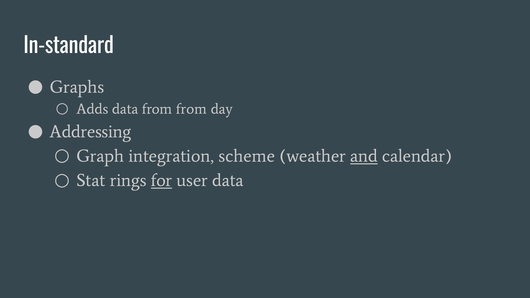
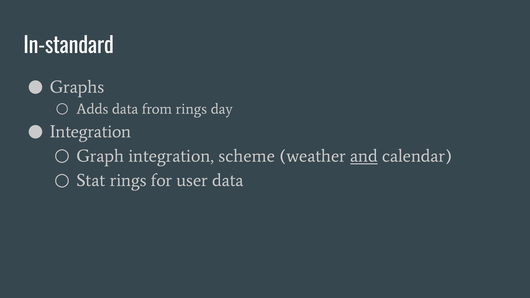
from from: from -> rings (191, 109)
Addressing: Addressing -> Integration (90, 132)
for underline: present -> none (162, 181)
